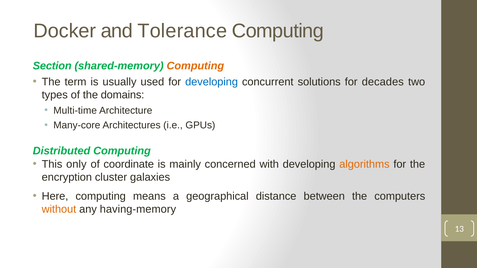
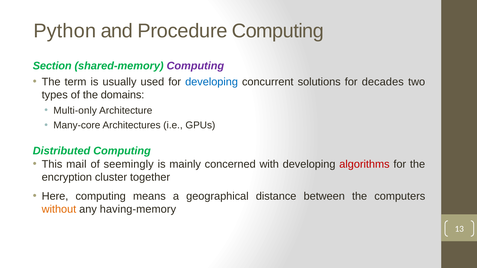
Docker: Docker -> Python (65, 31)
Tolerance: Tolerance -> Procedure (182, 31)
Computing colour: orange -> purple (195, 66)
Multi-time: Multi-time -> Multi-only (75, 111)
only: only -> mail (76, 164)
coordinate: coordinate -> seemingly (129, 164)
algorithms colour: orange -> red (364, 164)
galaxies: galaxies -> together (150, 177)
